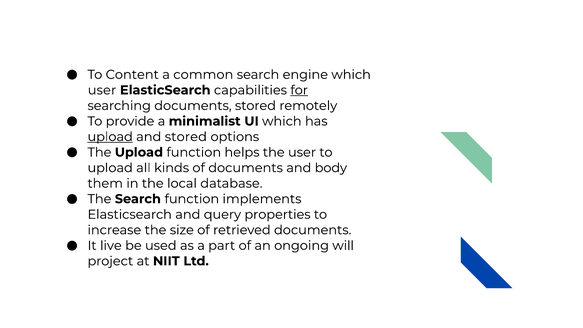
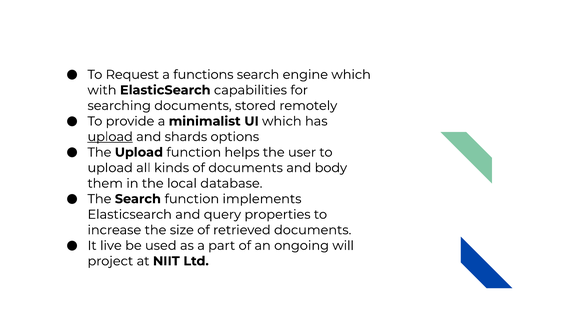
Content: Content -> Request (132, 75)
common: common -> functions (203, 75)
user: user -> with (102, 90)
for underline: present -> none (299, 90)
and stored: stored -> shards (186, 137)
